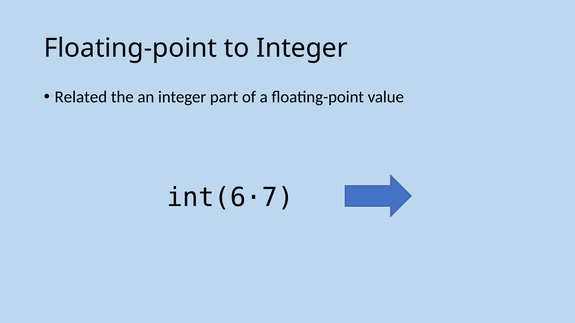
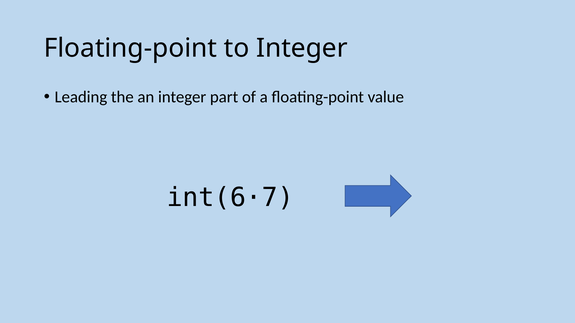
Related: Related -> Leading (81, 97)
